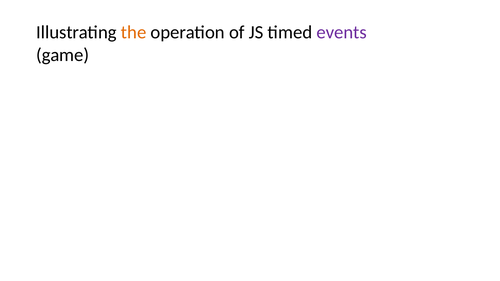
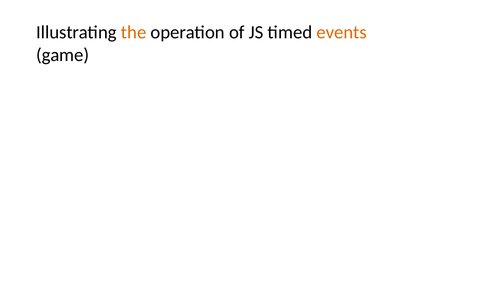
events colour: purple -> orange (342, 32)
